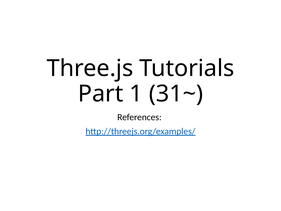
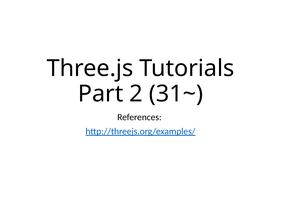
1: 1 -> 2 (136, 94)
